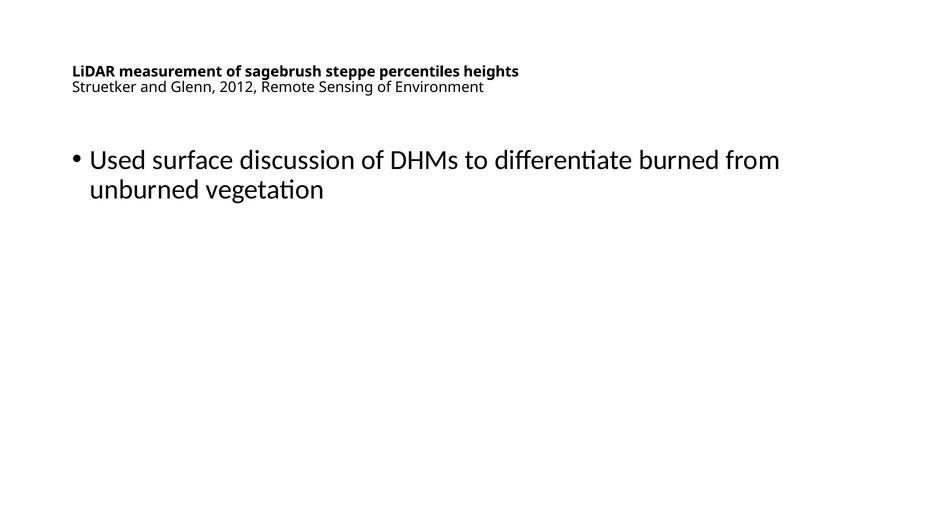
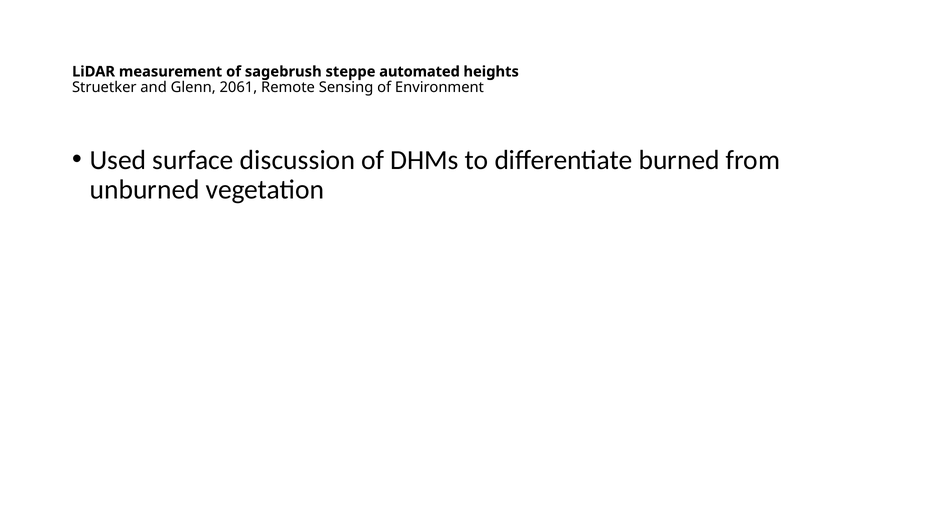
percentiles: percentiles -> automated (420, 72)
2012: 2012 -> 2061 (238, 88)
